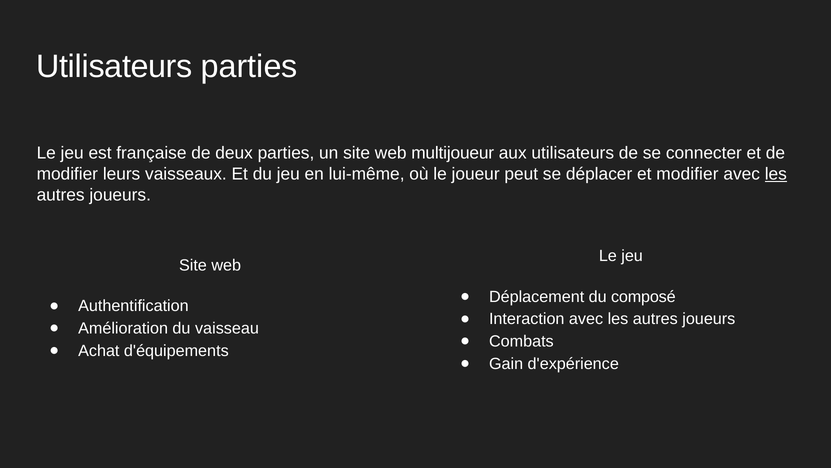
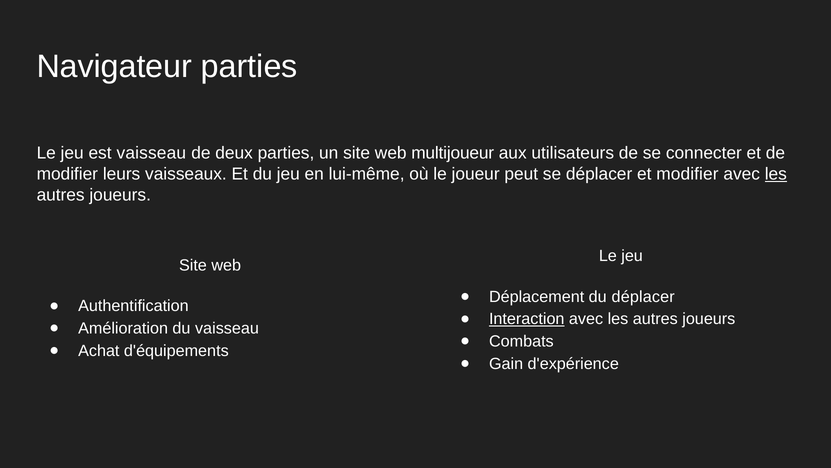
Utilisateurs: Utilisateurs -> Navigateur (114, 67)
est française: française -> vaisseau (151, 153)
du composé: composé -> déplacer (643, 296)
Interaction underline: none -> present (527, 319)
